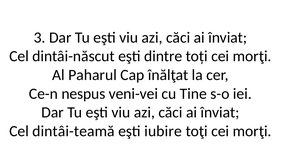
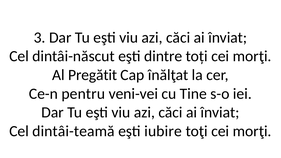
Paharul: Paharul -> Pregătit (93, 75)
nespus: nespus -> pentru (83, 94)
